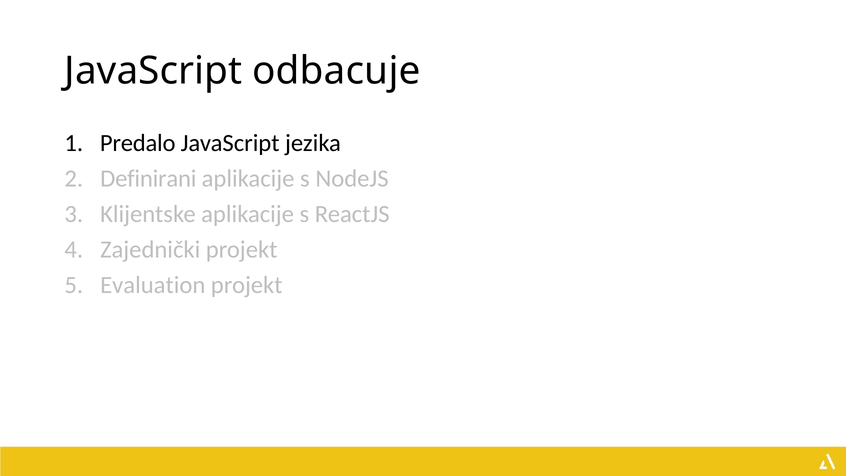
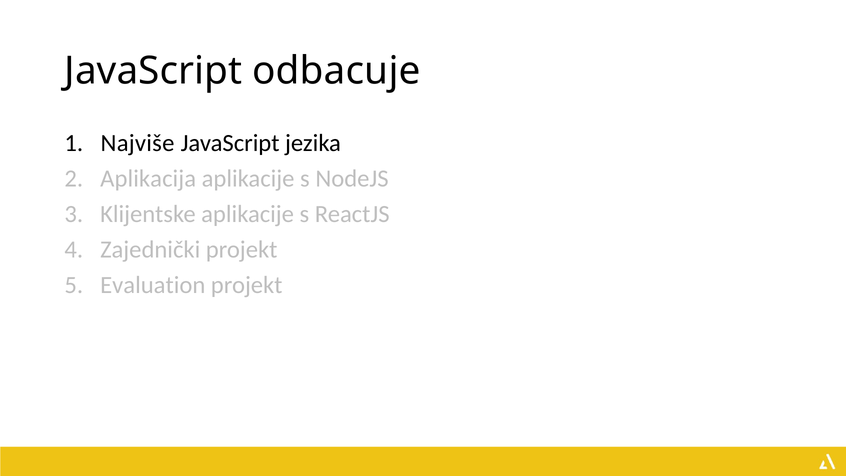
Predalo: Predalo -> Najviše (137, 143)
Definirani: Definirani -> Aplikacija (148, 179)
